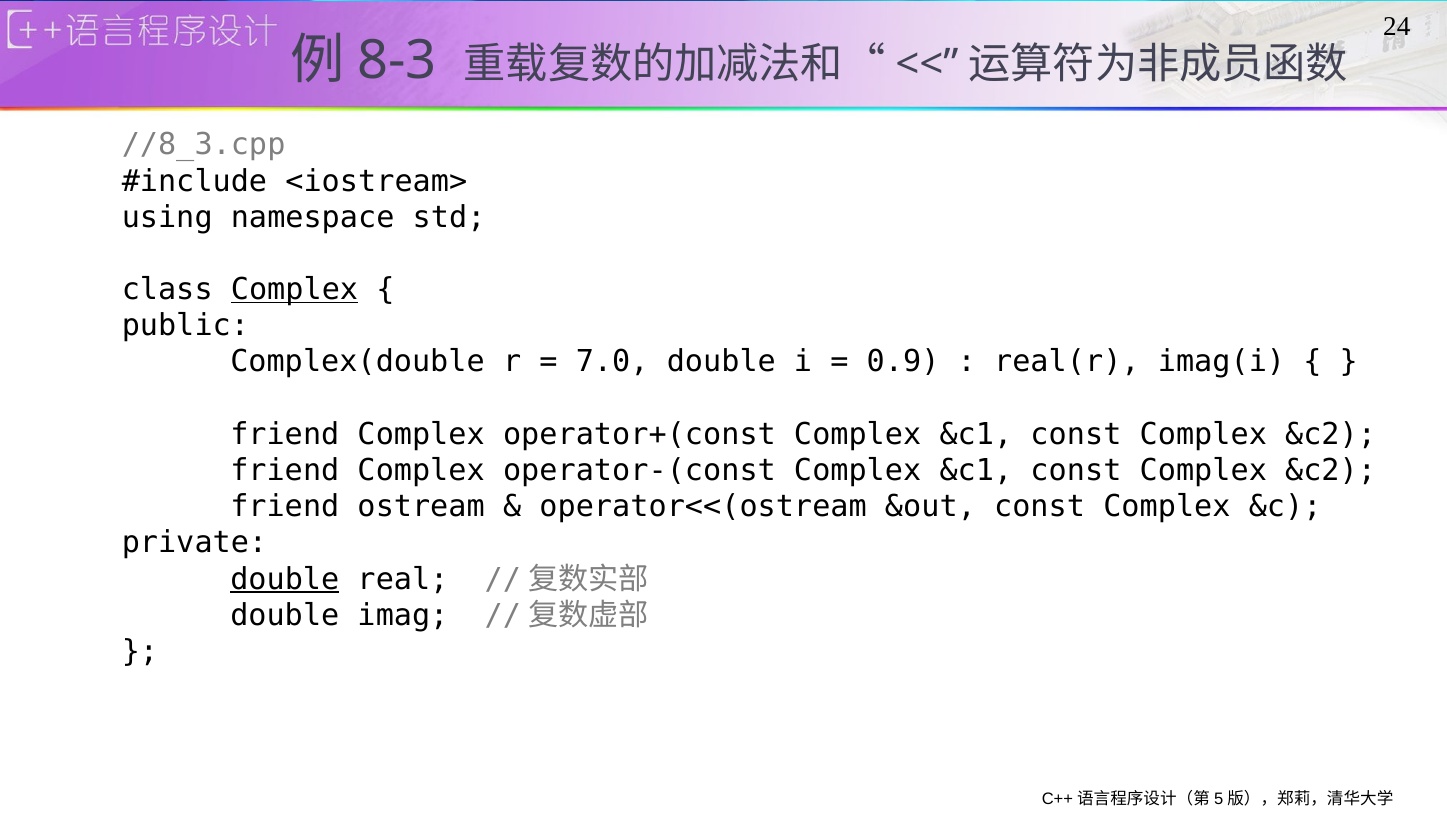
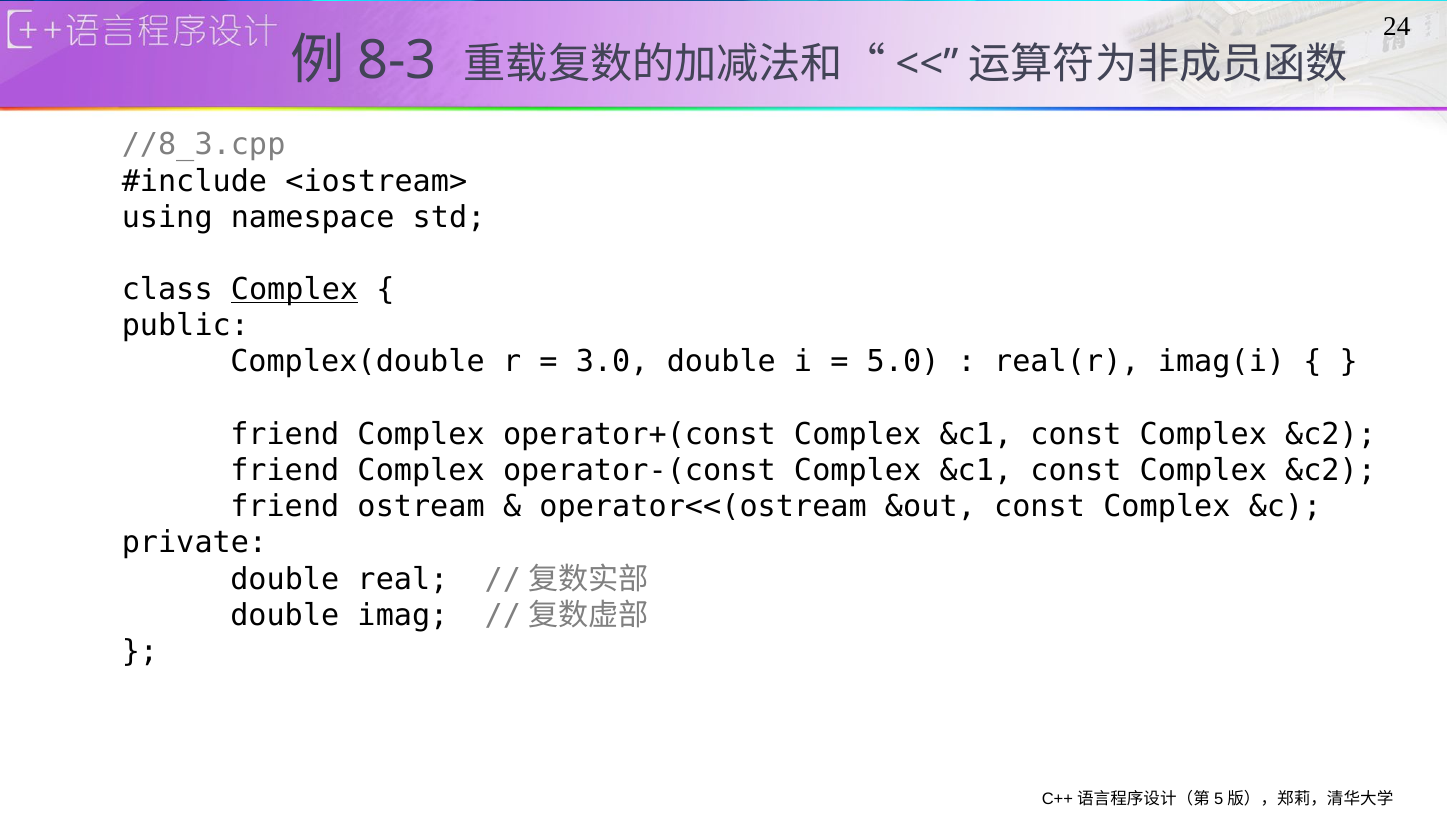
7.0: 7.0 -> 3.0 (612, 362)
0.9: 0.9 -> 5.0 (903, 362)
double underline: present -> none (285, 579)
